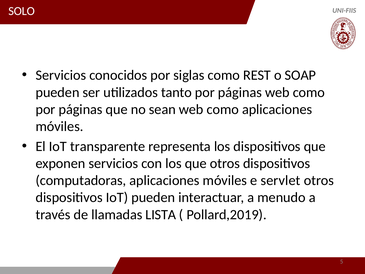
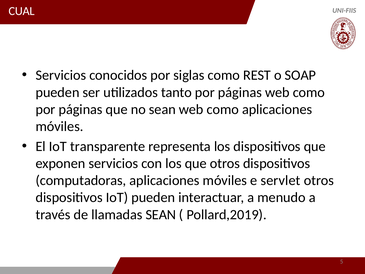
SOLO: SOLO -> CUAL (22, 11)
llamadas LISTA: LISTA -> SEAN (161, 214)
